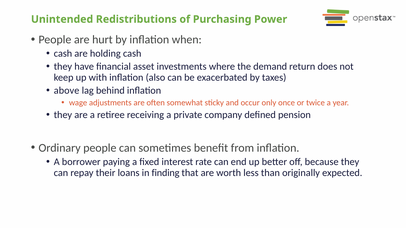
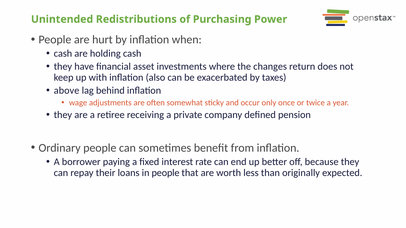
demand: demand -> changes (270, 67)
in finding: finding -> people (166, 173)
